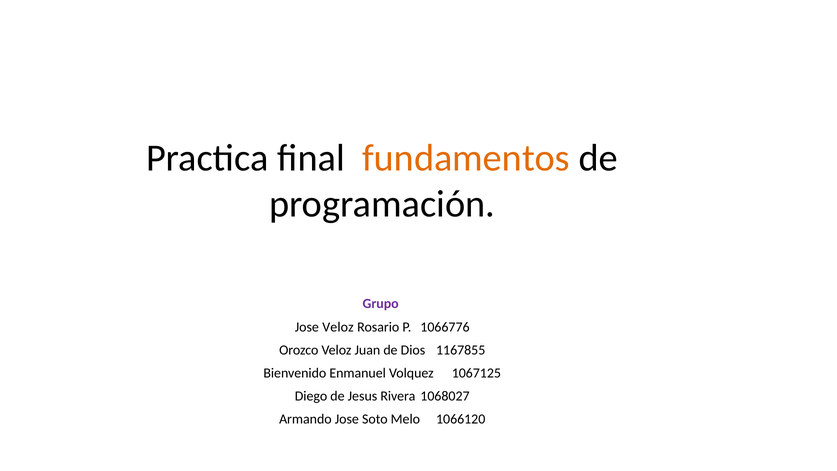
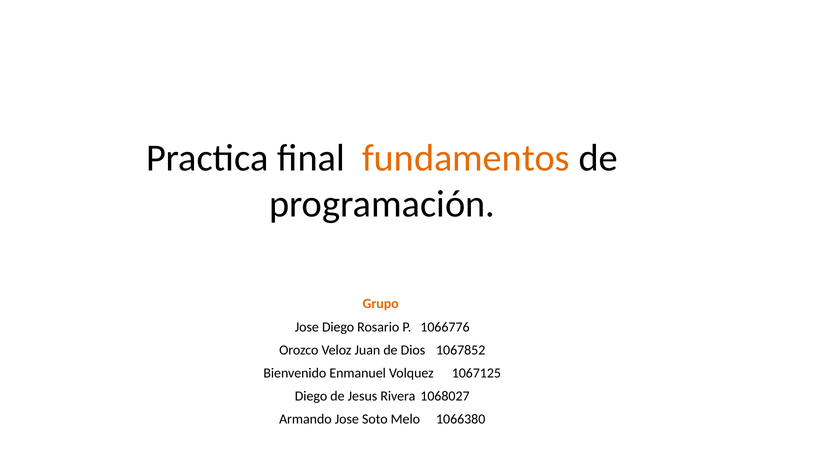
Grupo colour: purple -> orange (381, 304)
Jose Veloz: Veloz -> Diego (338, 327)
1167855: 1167855 -> 1067852 (461, 350)
1066120: 1066120 -> 1066380 (461, 419)
